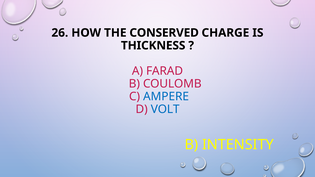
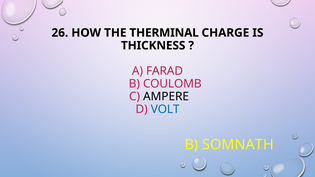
CONSERVED: CONSERVED -> THERMINAL (164, 33)
AMPERE colour: blue -> black (166, 97)
INTENSITY: INTENSITY -> SOMNATH (238, 145)
